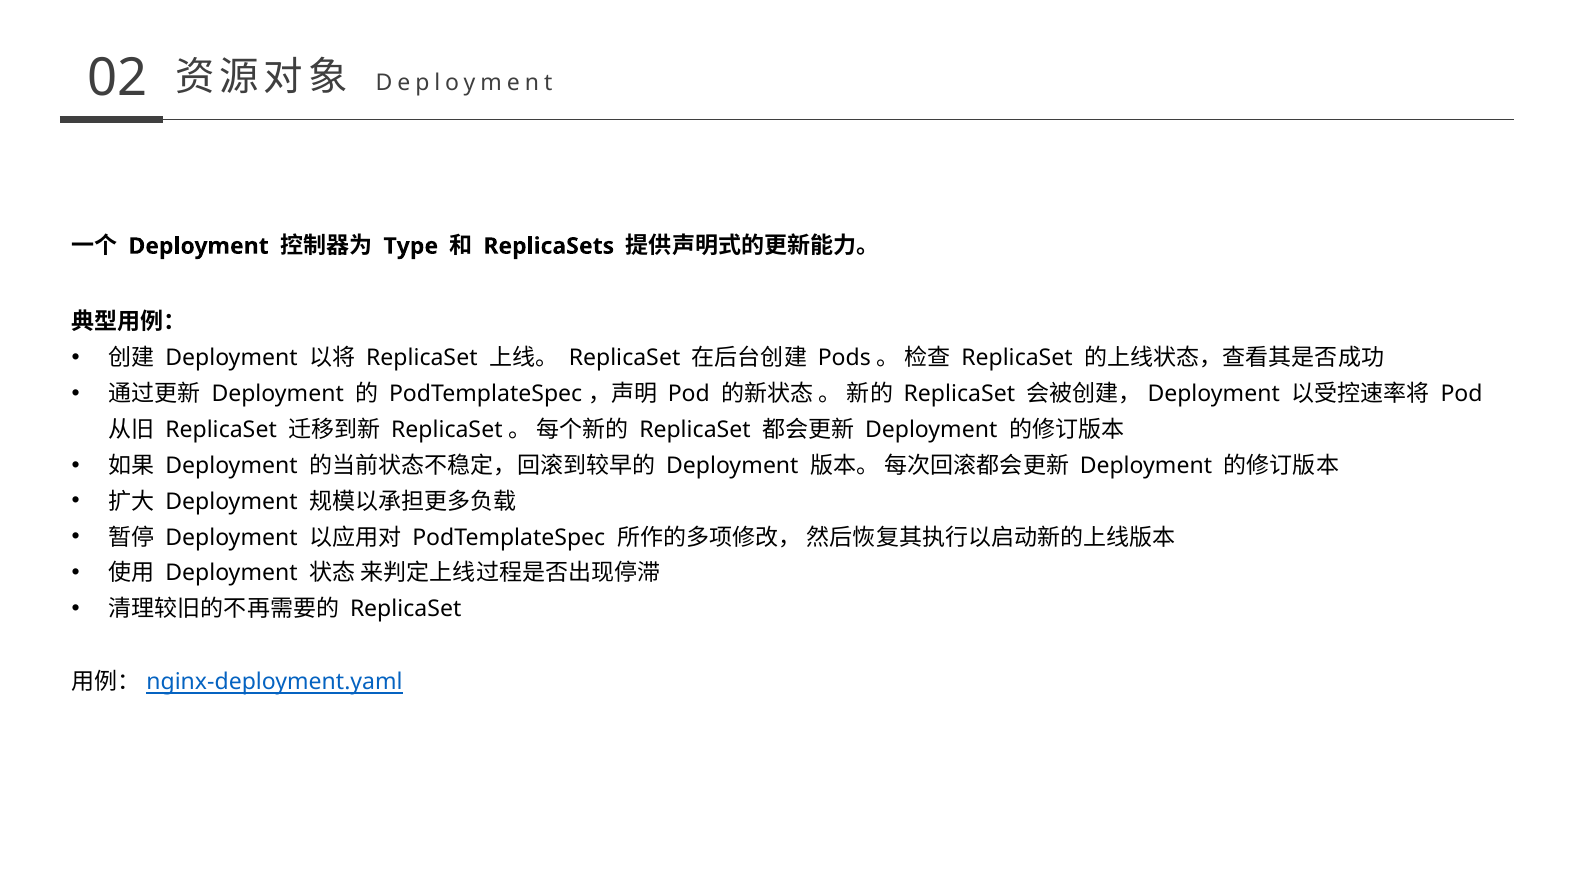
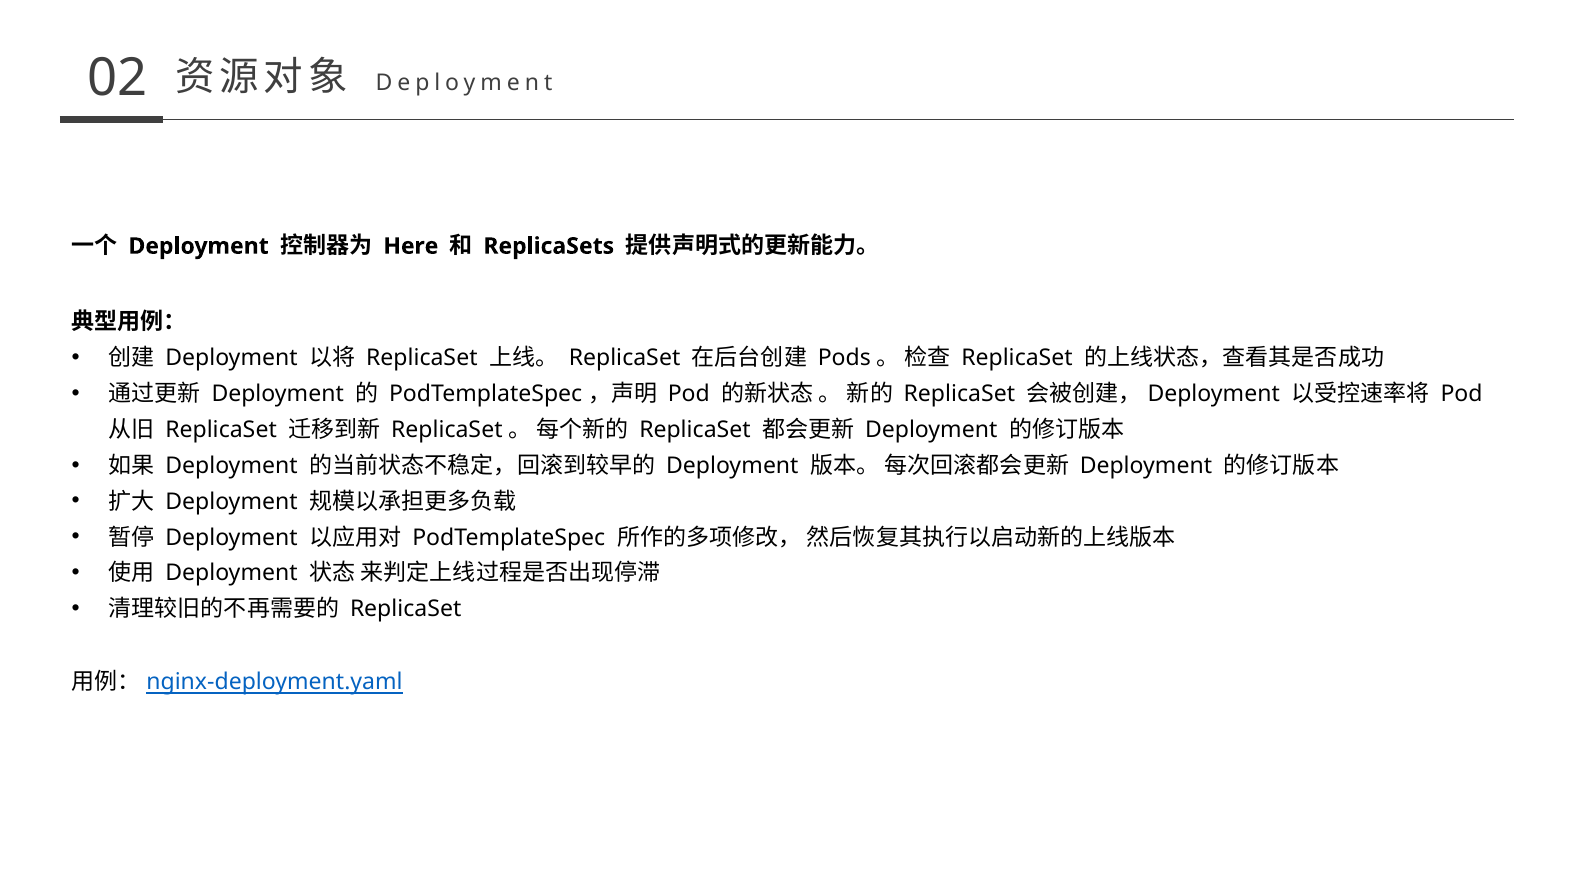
Type: Type -> Here (411, 246)
